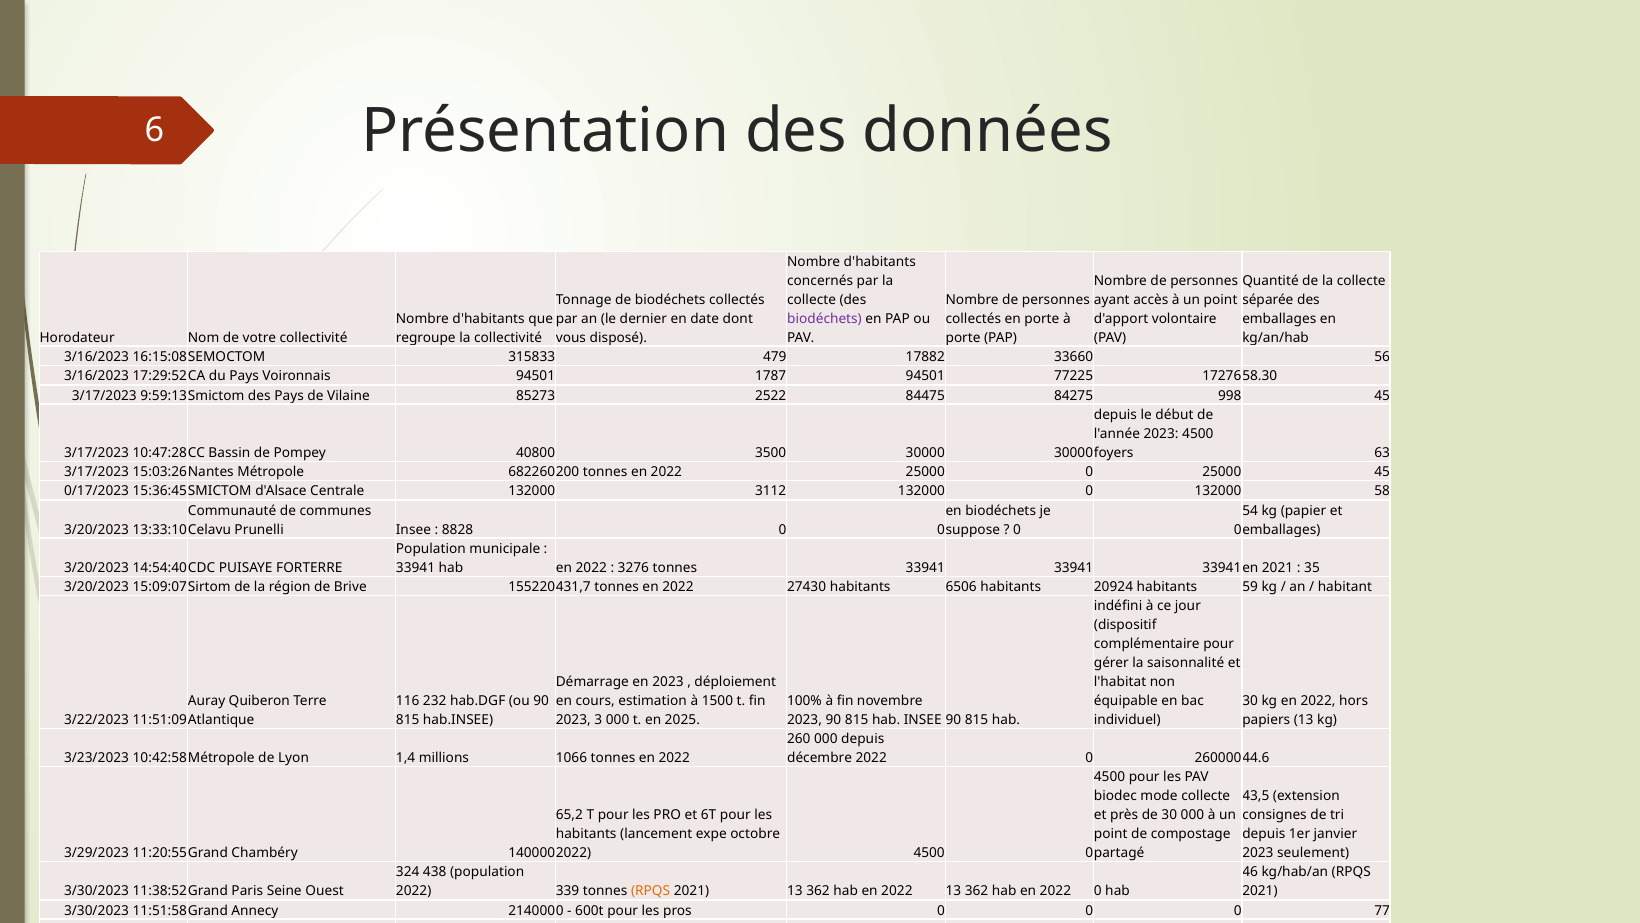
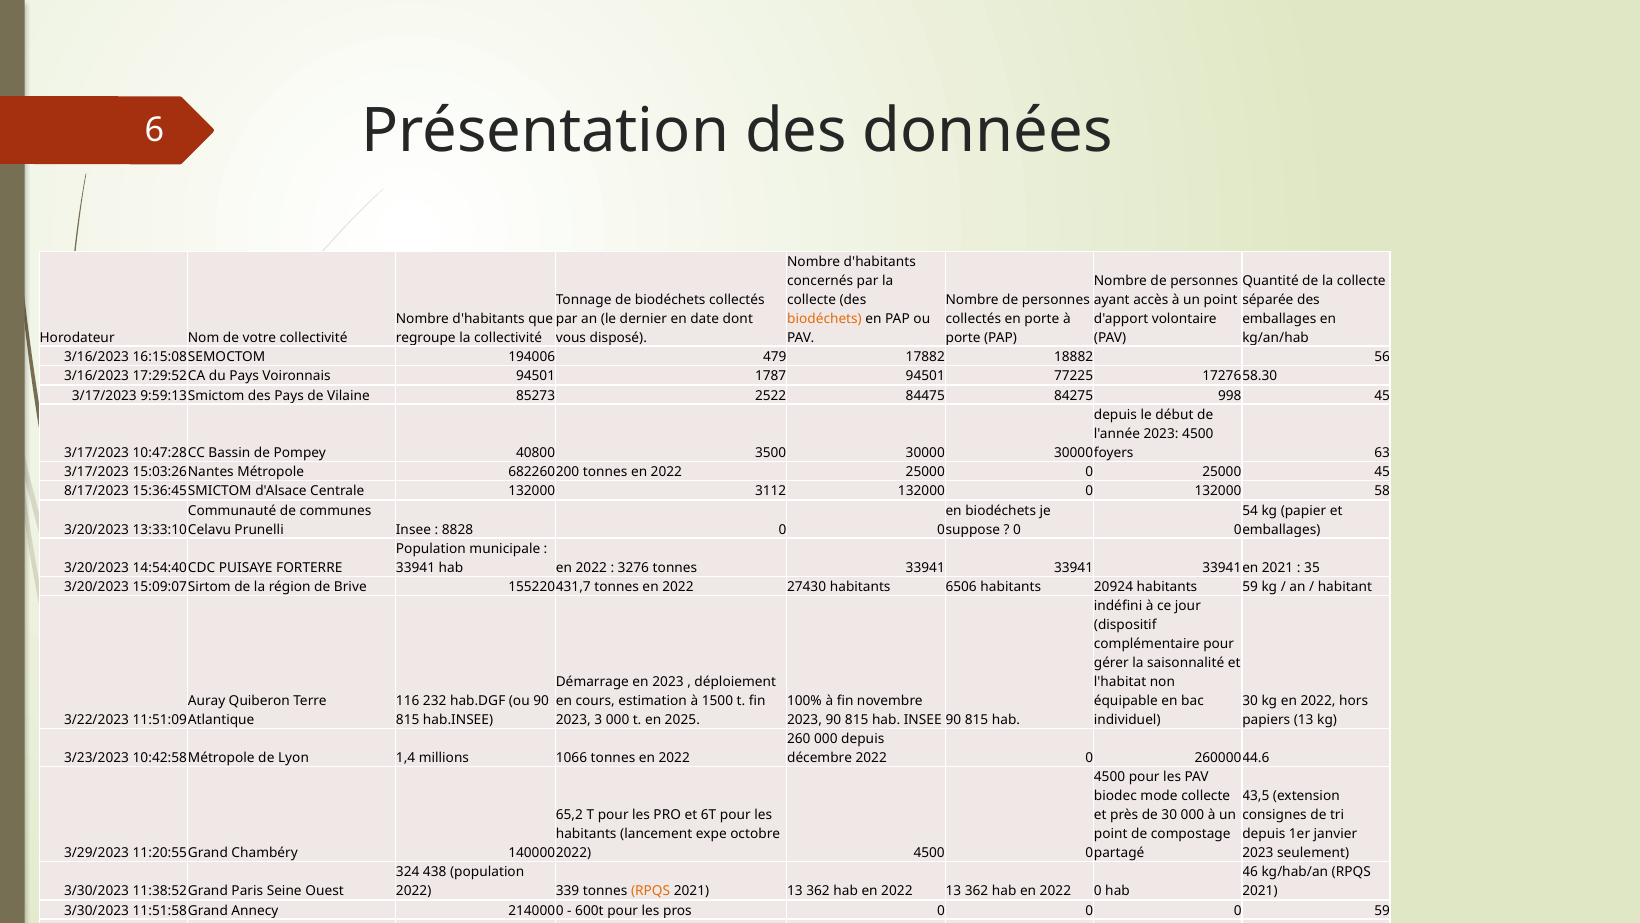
biodéchets colour: purple -> orange (824, 318)
315833: 315833 -> 194006 (532, 357)
33660: 33660 -> 18882 (1074, 357)
0/17/2023: 0/17/2023 -> 8/17/2023 (97, 491)
0 77: 77 -> 59 (1382, 910)
